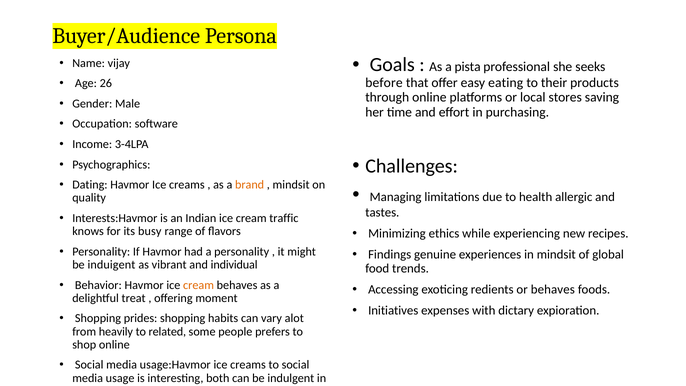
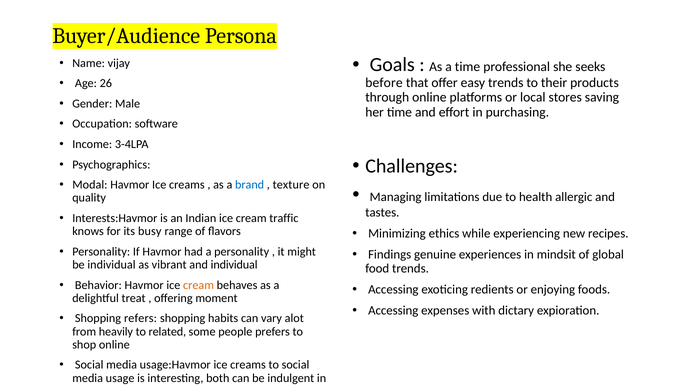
a pista: pista -> time (468, 67)
easy eating: eating -> trends (506, 83)
Dating: Dating -> Modal (90, 185)
brand colour: orange -> blue (250, 185)
mindsit: mindsit -> texture (291, 185)
be induigent: induigent -> individual (112, 265)
or behaves: behaves -> enjoying (553, 290)
Initiatives: Initiatives -> Accessing (393, 311)
prides: prides -> refers (141, 318)
